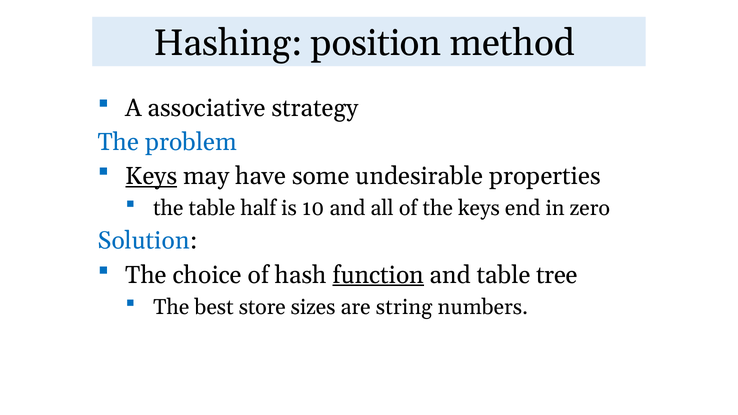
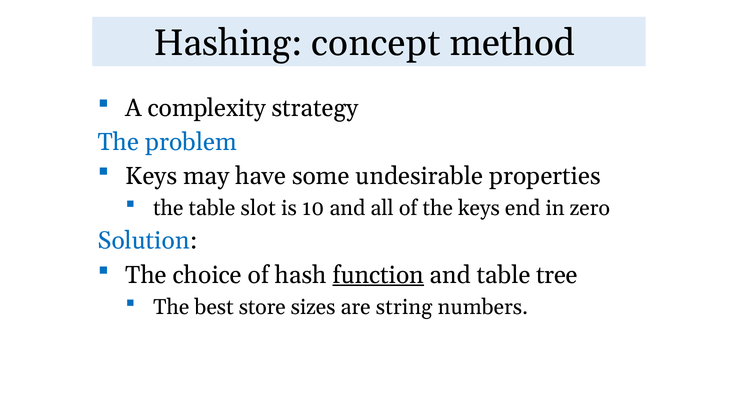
position: position -> concept (376, 43)
associative: associative -> complexity (207, 108)
Keys underline: present -> none (151, 176)
half: half -> slot (258, 208)
